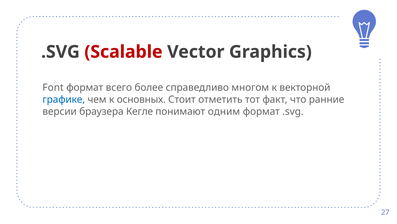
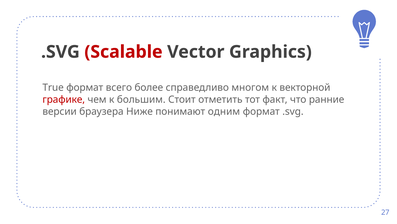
Font: Font -> True (53, 87)
графике colour: blue -> red (64, 99)
основных: основных -> большим (141, 99)
Кегле: Кегле -> Ниже (139, 111)
